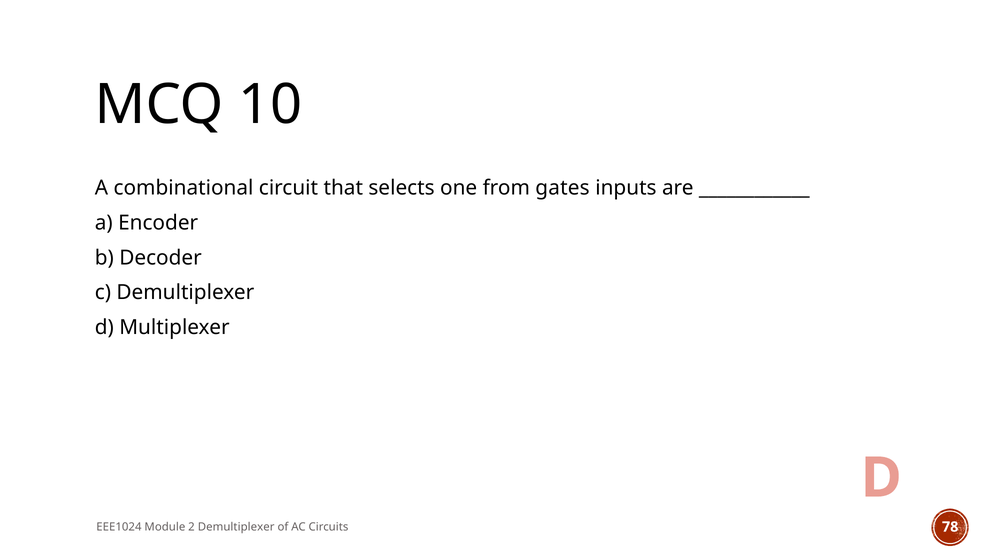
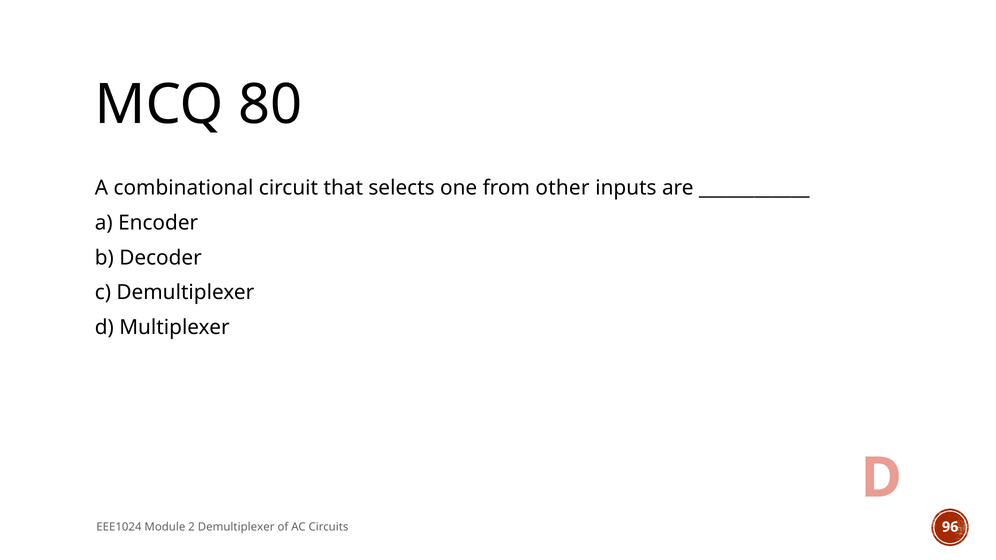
10: 10 -> 80 (270, 105)
gates: gates -> other (562, 188)
78: 78 -> 96 (950, 527)
